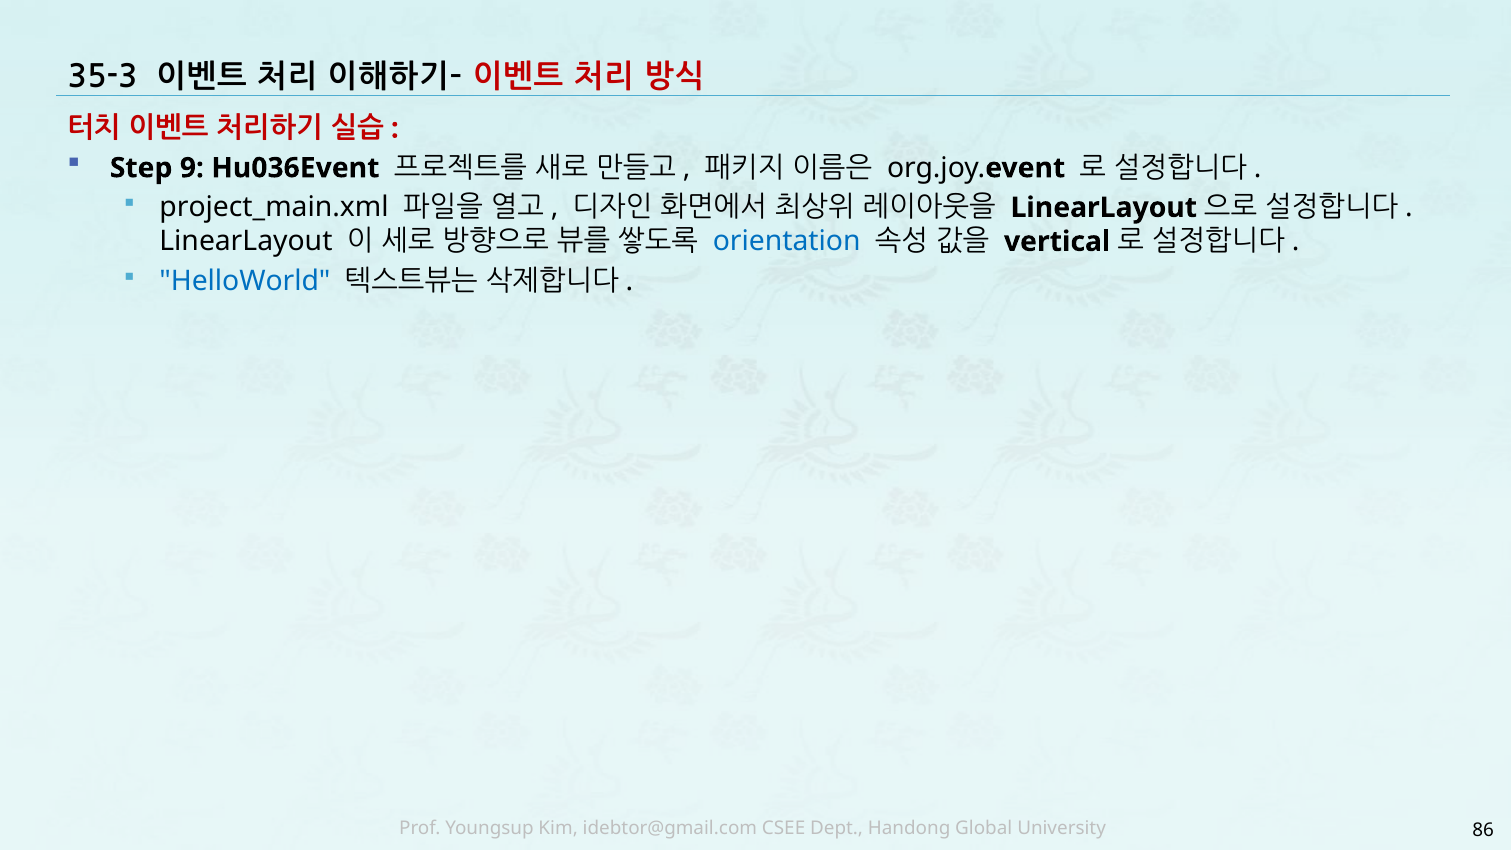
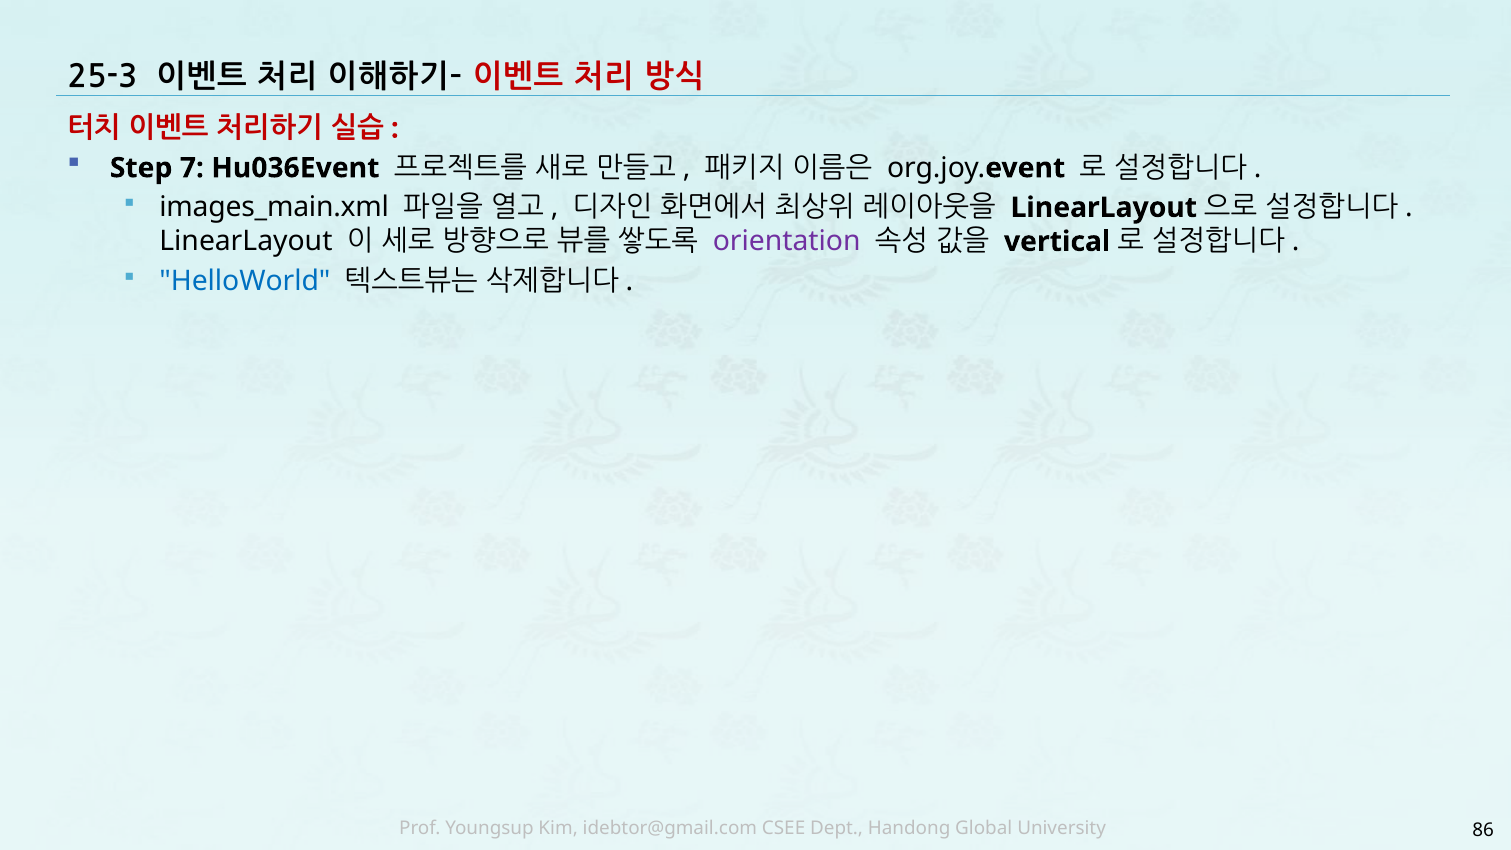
35-3: 35-3 -> 25-3 (103, 78)
9: 9 -> 7 (192, 168)
project_main.xml: project_main.xml -> images_main.xml (274, 208)
orientation colour: blue -> purple (787, 242)
